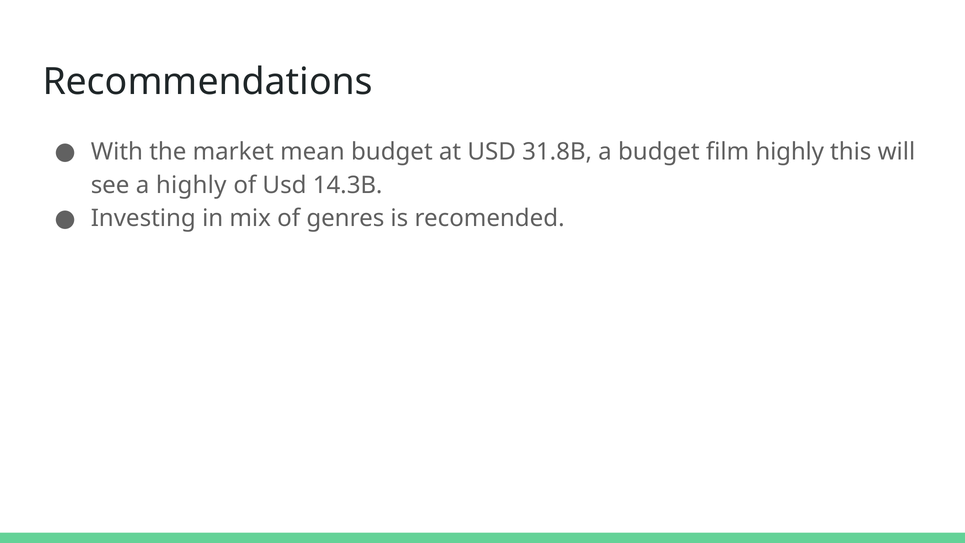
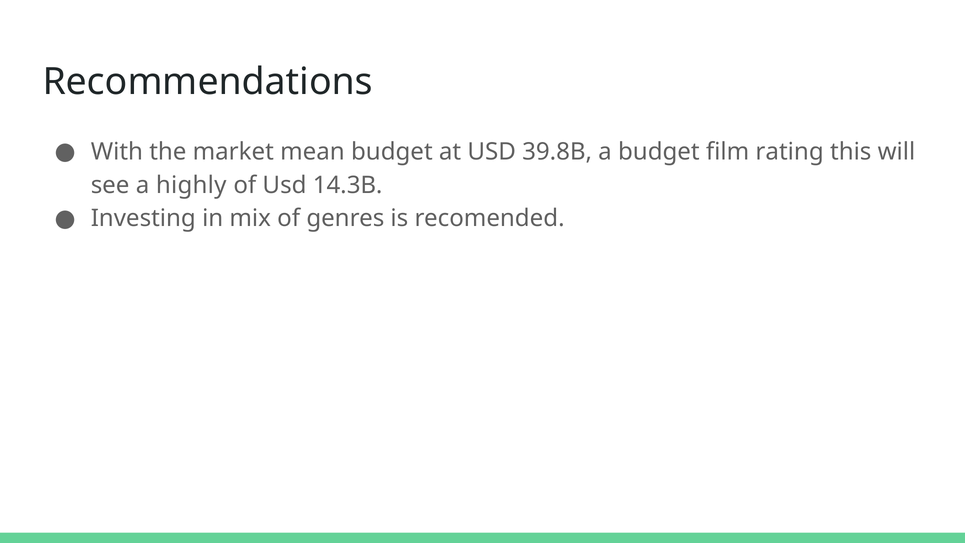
31.8B: 31.8B -> 39.8B (557, 152)
film highly: highly -> rating (790, 152)
